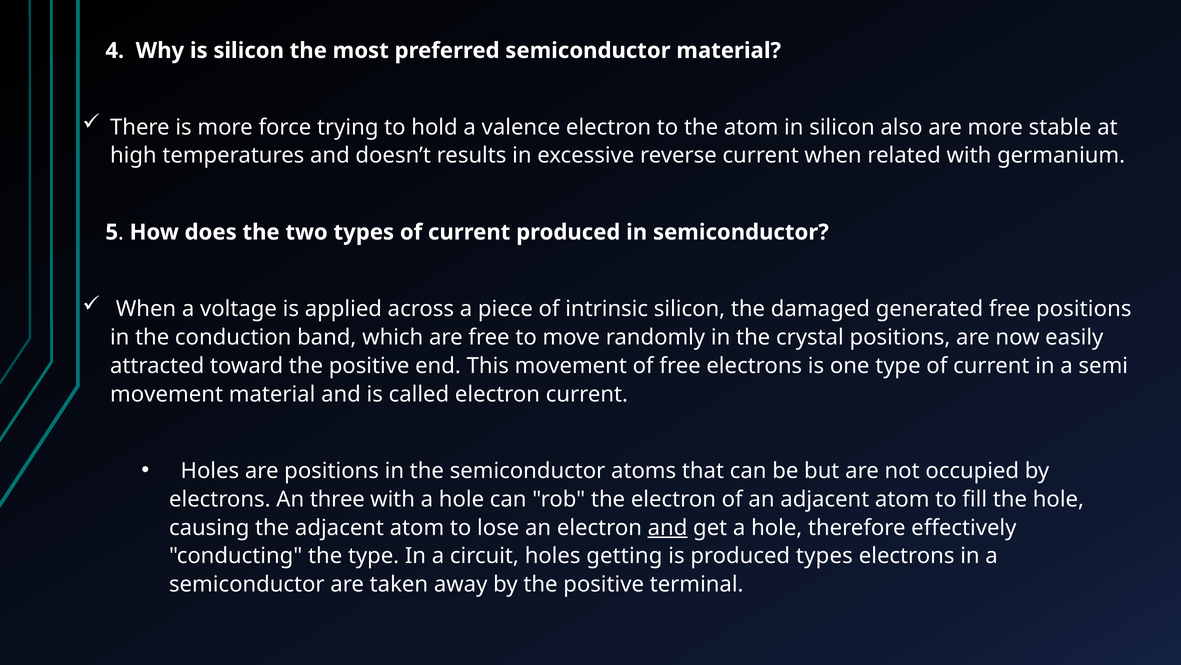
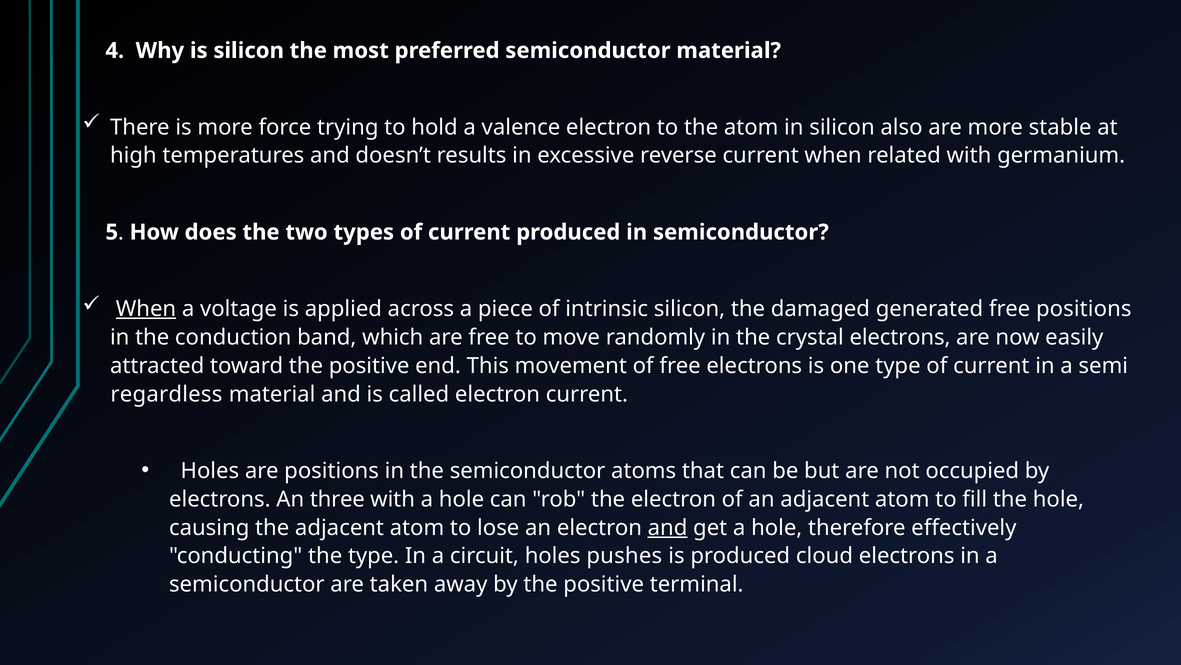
When underline: none -> present (146, 309)
crystal positions: positions -> electrons (900, 337)
movement: movement -> regardless (166, 394)
getting: getting -> pushes (624, 556)
produced types: types -> cloud (825, 556)
